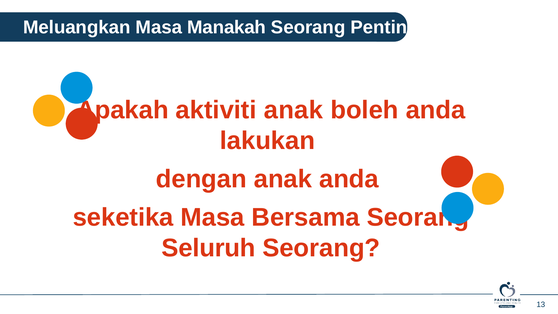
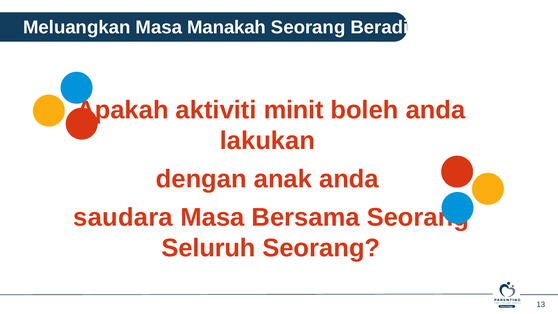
Penting: Penting -> Beradik (385, 27)
aktiviti anak: anak -> minit (294, 110)
seketika: seketika -> saudara (123, 217)
